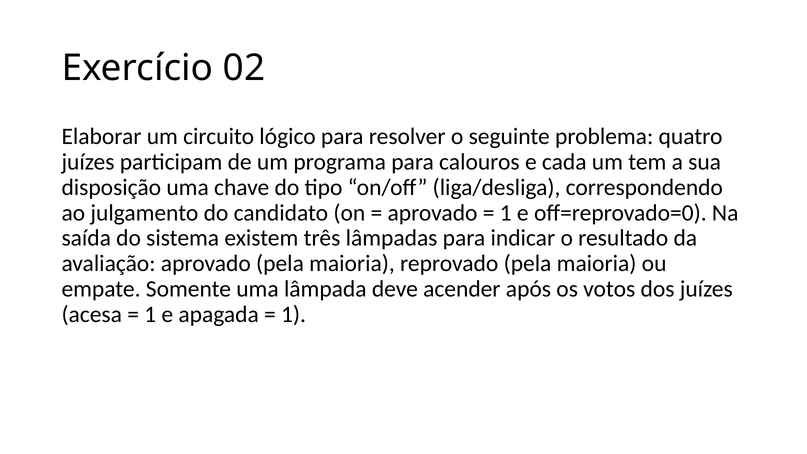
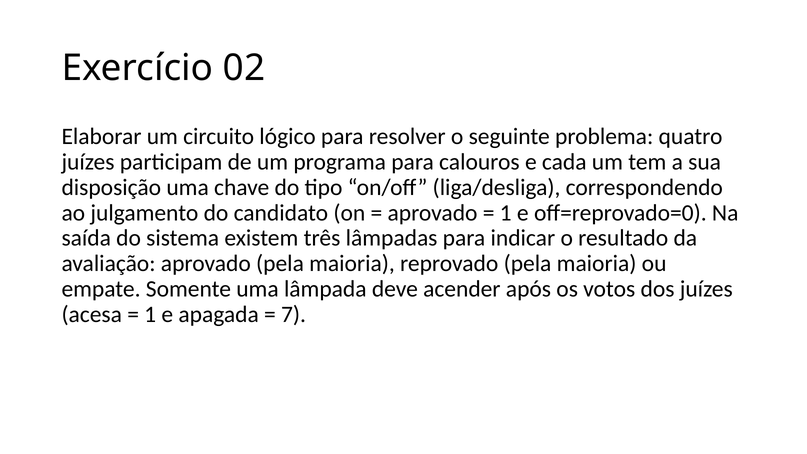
1: 1 -> 7 (294, 314)
